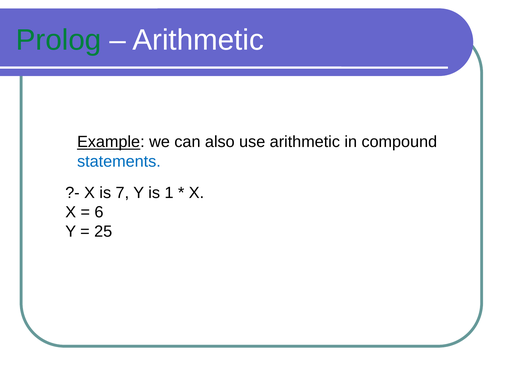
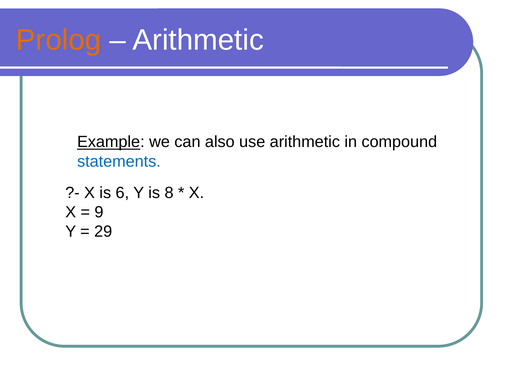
Prolog colour: green -> orange (59, 40)
7: 7 -> 6 (122, 193)
1: 1 -> 8 (169, 193)
6: 6 -> 9 (99, 212)
25: 25 -> 29 (103, 232)
